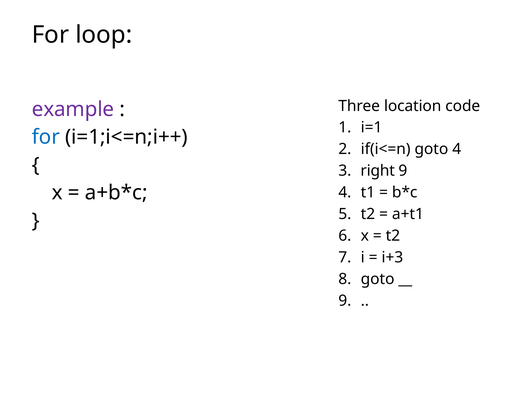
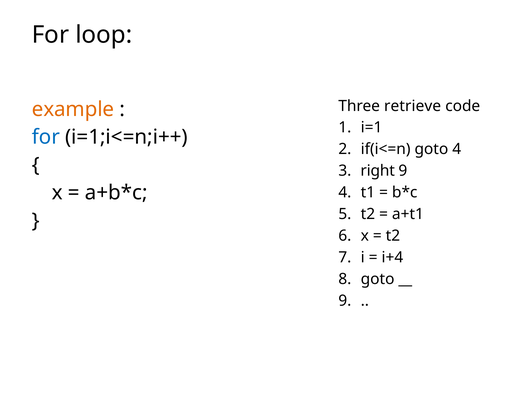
location: location -> retrieve (413, 106)
example colour: purple -> orange (73, 109)
i+3: i+3 -> i+4 (392, 257)
